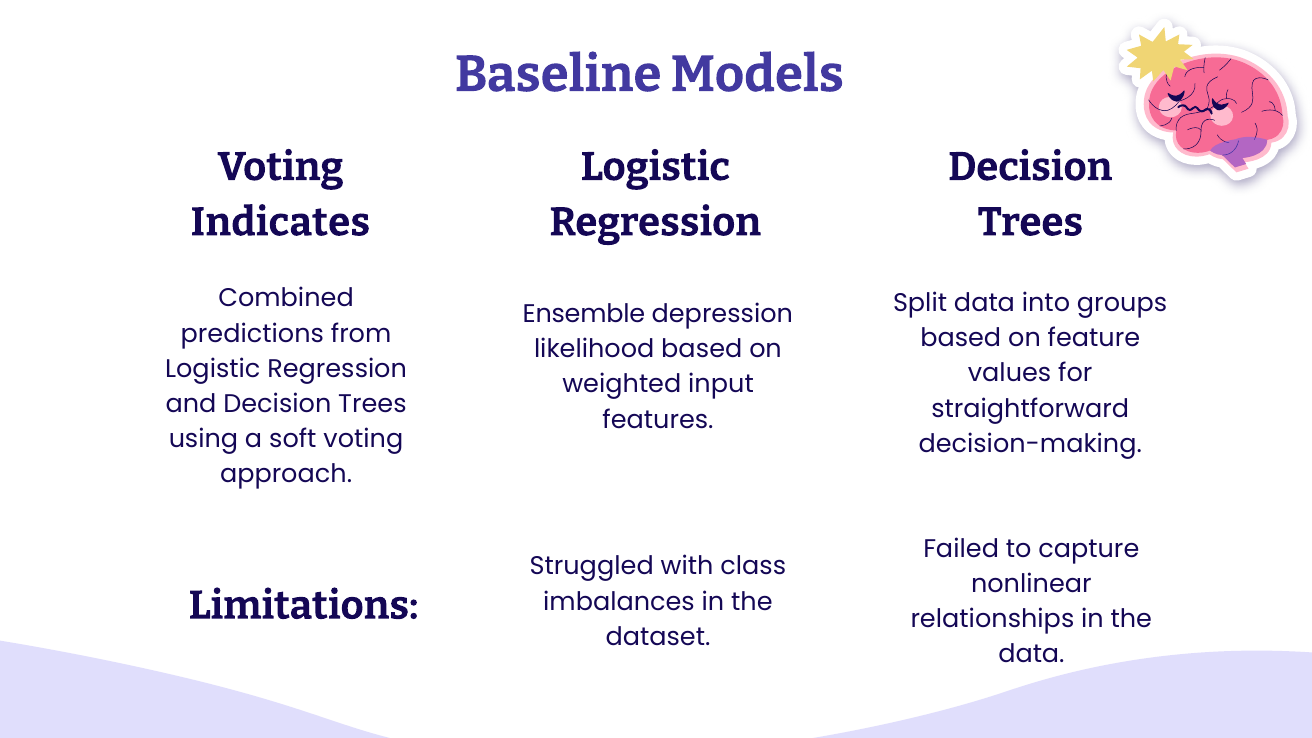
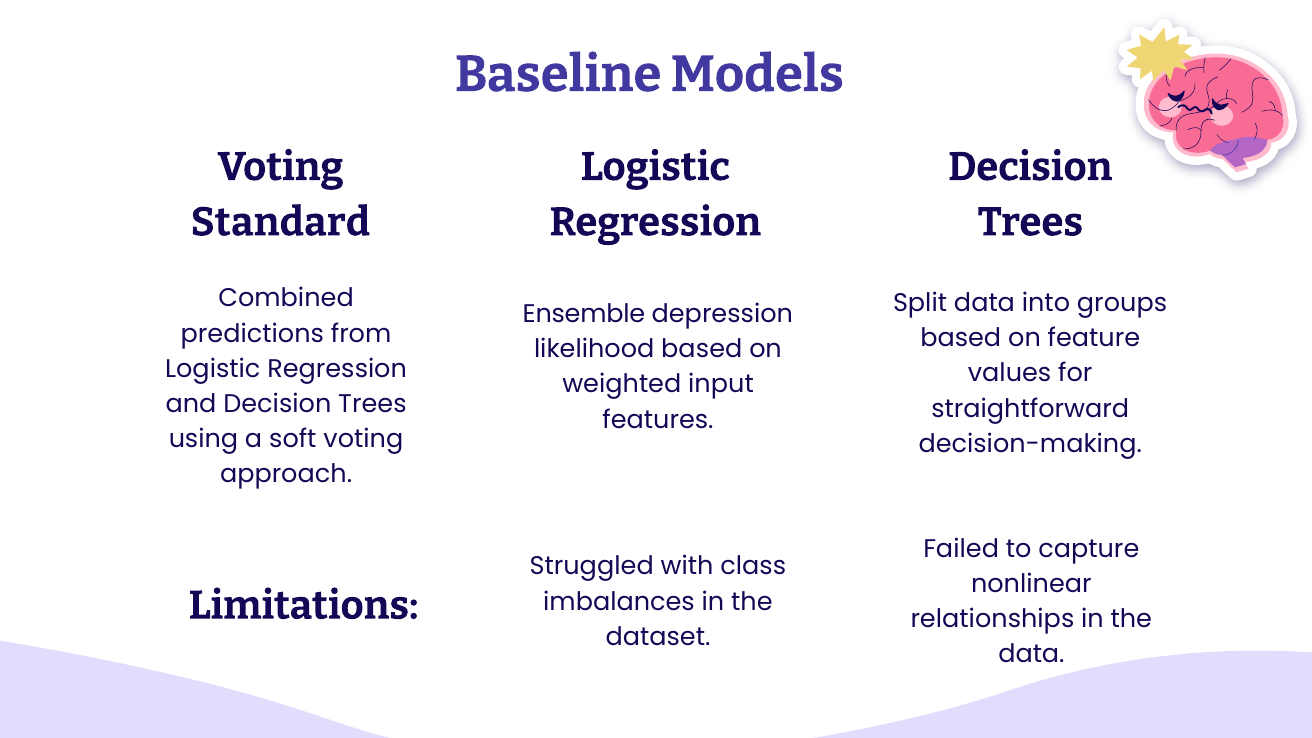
Indicates: Indicates -> Standard (280, 222)
